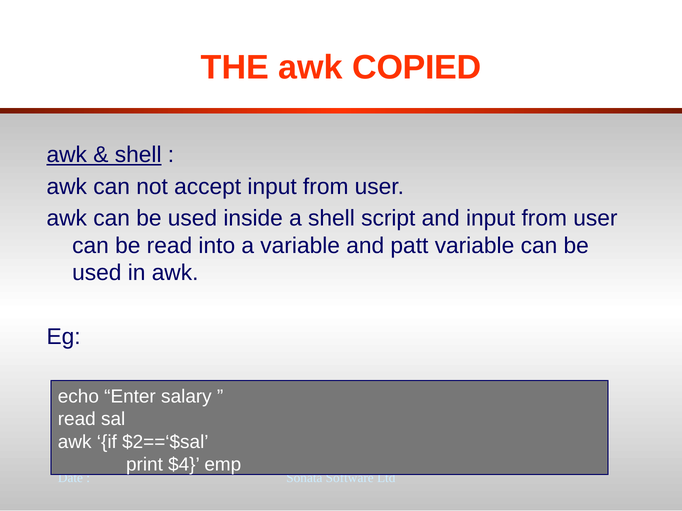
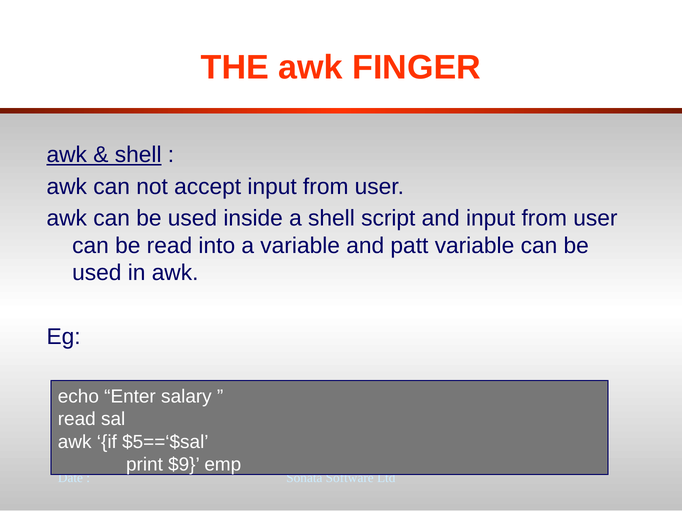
COPIED: COPIED -> FINGER (417, 68)
$2==‘$sal: $2==‘$sal -> $5==‘$sal (165, 442)
$4: $4 -> $9 (184, 465)
